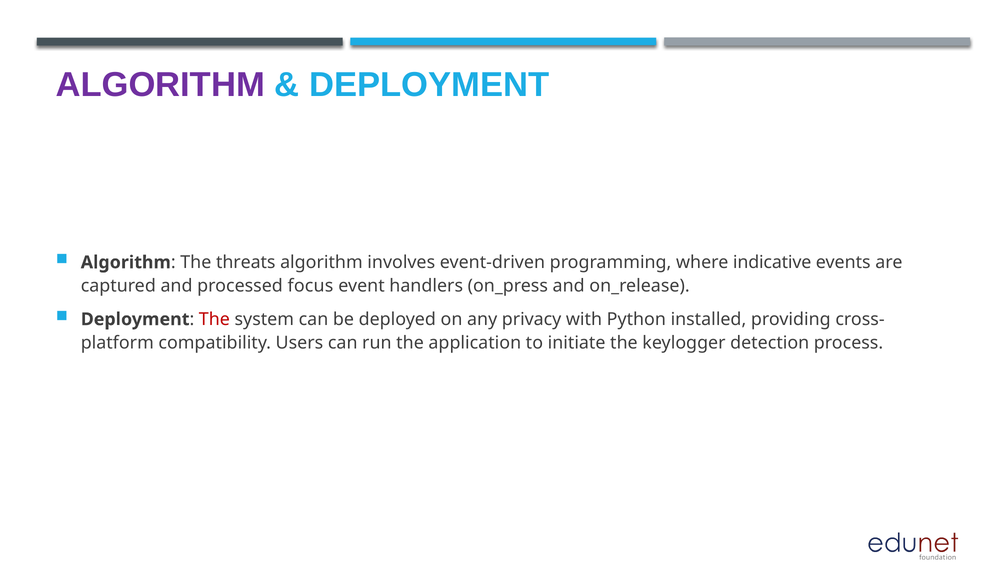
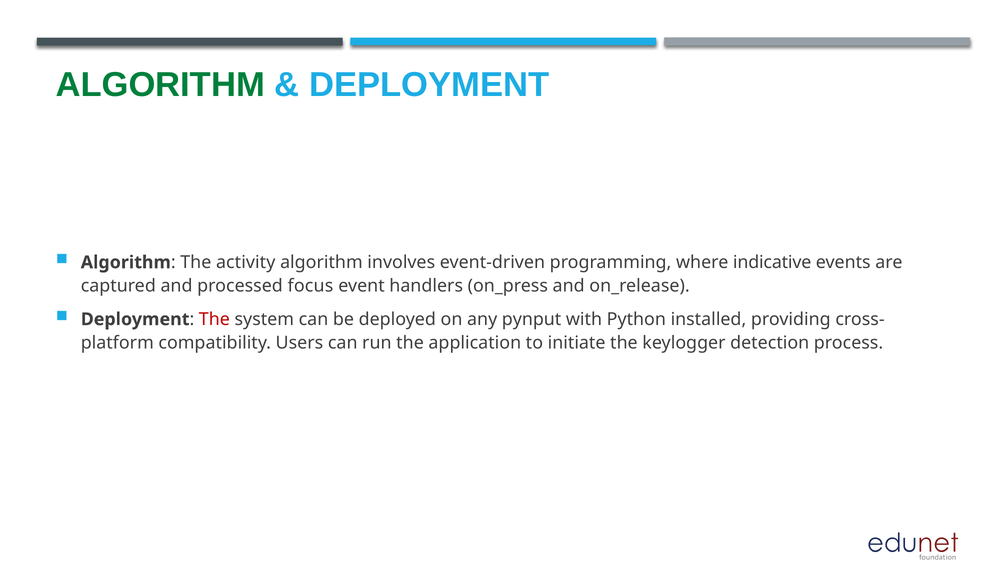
ALGORITHM colour: purple -> green (160, 85)
threats: threats -> activity (246, 263)
privacy: privacy -> pynput (532, 320)
